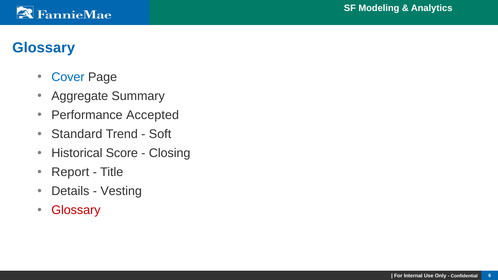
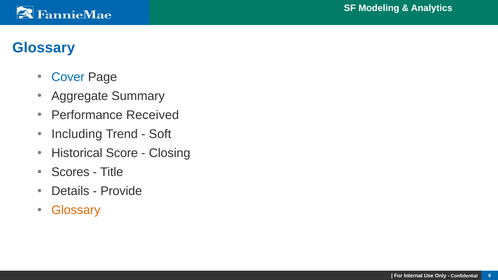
Accepted: Accepted -> Received (153, 115)
Standard: Standard -> Including (77, 134)
Report: Report -> Scores (70, 172)
Vesting: Vesting -> Provide (121, 191)
Glossary colour: red -> orange (76, 210)
